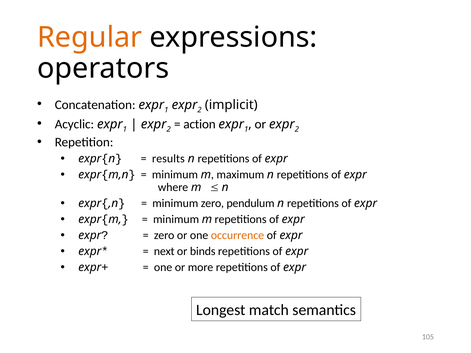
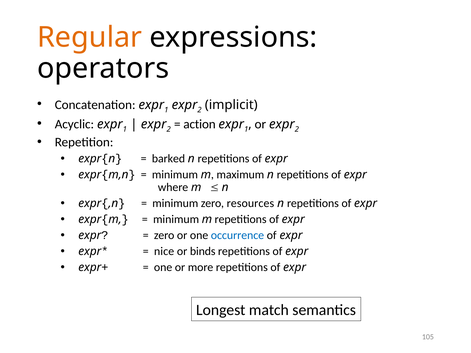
results: results -> barked (168, 159)
pendulum: pendulum -> resources (250, 204)
occurrence colour: orange -> blue (237, 236)
next: next -> nice (164, 251)
